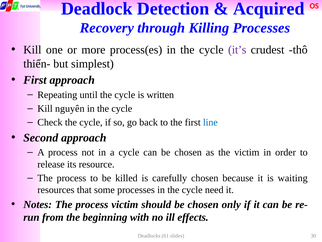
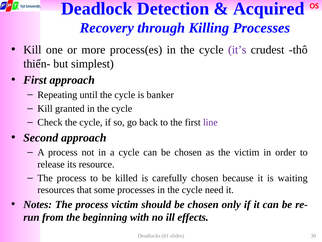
written: written -> banker (160, 95)
nguyên: nguyên -> granted (70, 108)
line colour: blue -> purple (210, 122)
